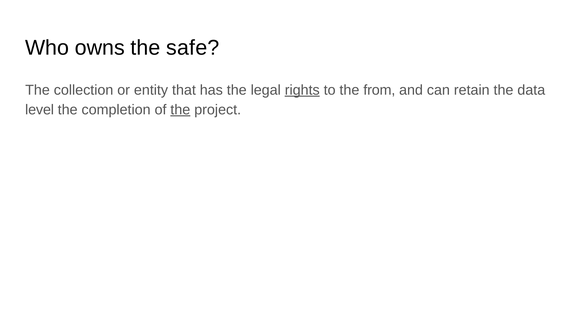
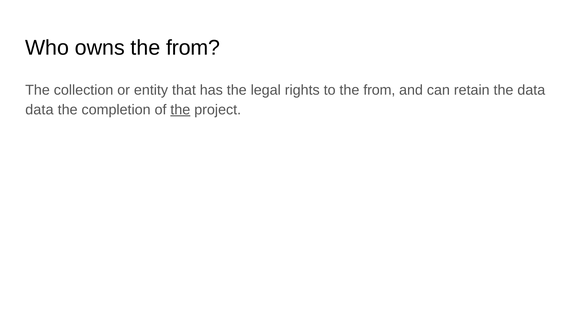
owns the safe: safe -> from (193, 48)
rights underline: present -> none (302, 90)
level: level -> data (39, 110)
